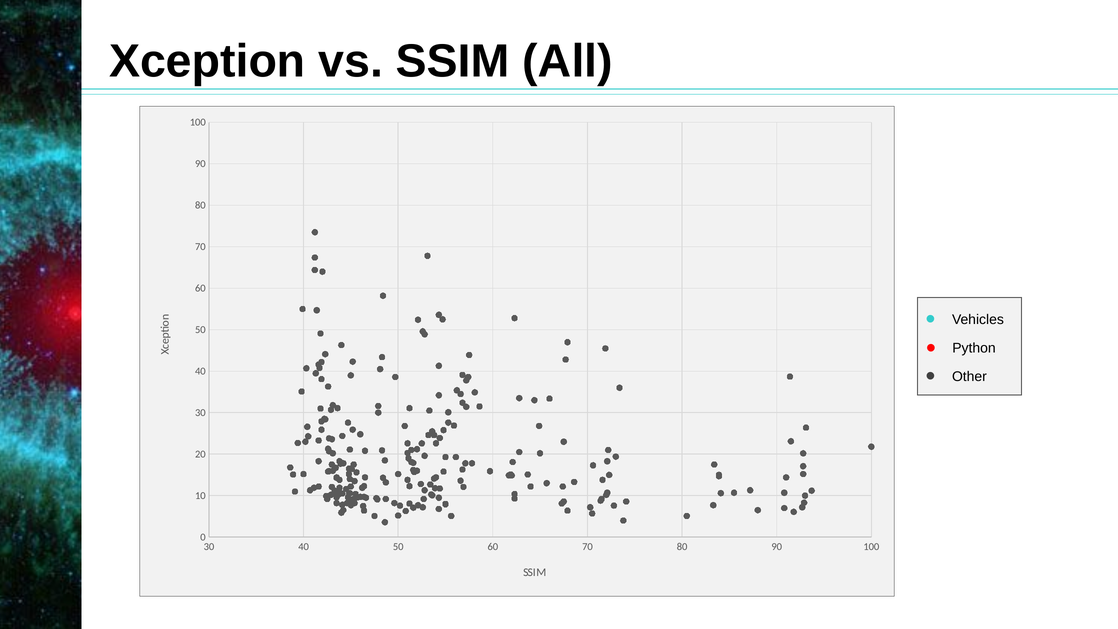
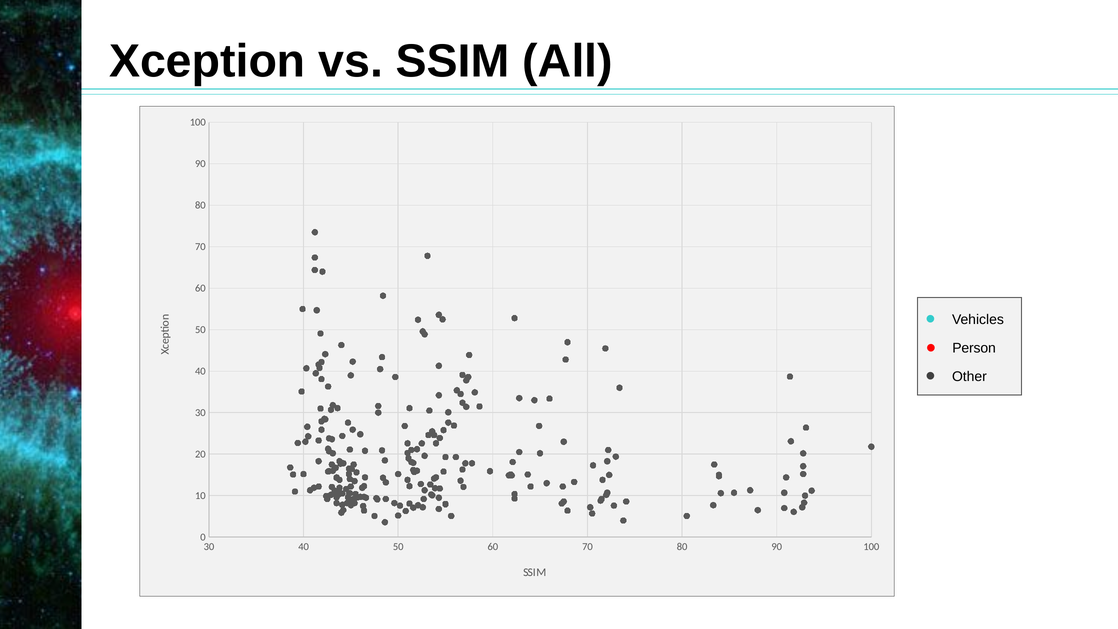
Python: Python -> Person (974, 348)
